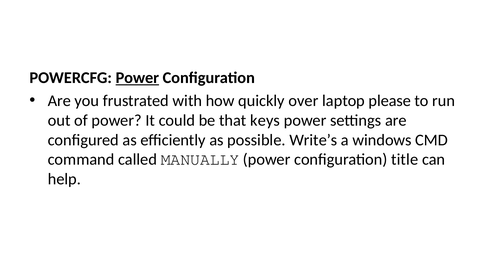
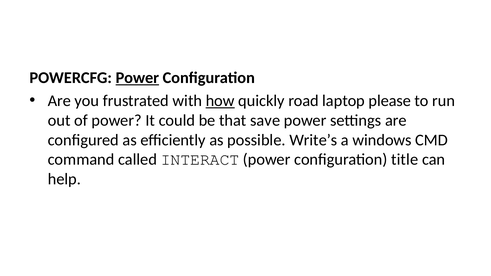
how underline: none -> present (220, 101)
over: over -> road (304, 101)
keys: keys -> save (265, 120)
MANUALLY: MANUALLY -> INTERACT (200, 160)
